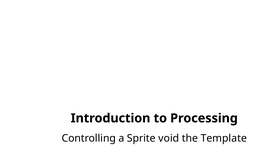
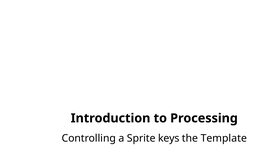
void: void -> keys (169, 138)
